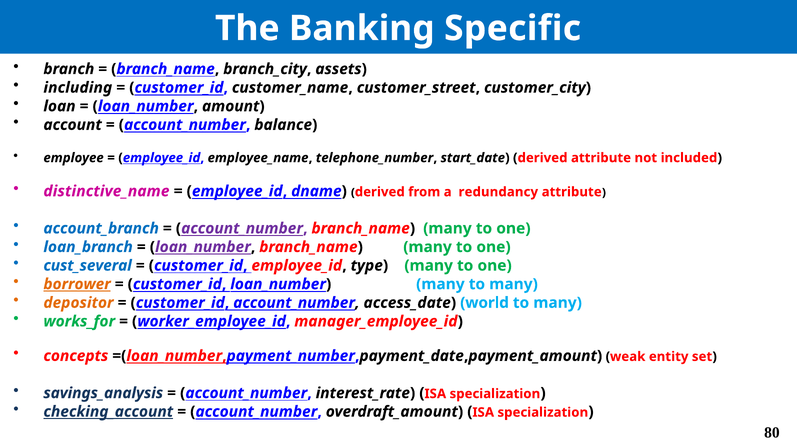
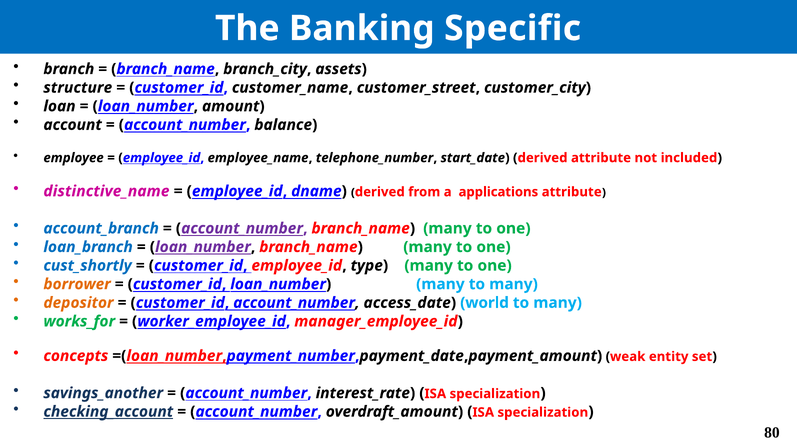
including: including -> structure (78, 88)
redundancy: redundancy -> applications (498, 192)
cust_several: cust_several -> cust_shortly (88, 266)
borrower underline: present -> none (77, 284)
savings_analysis: savings_analysis -> savings_another (103, 393)
